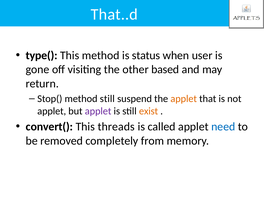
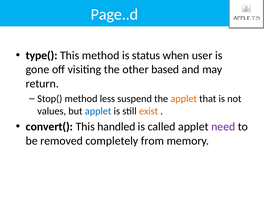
That..d: That..d -> Page..d (114, 14)
method still: still -> less (107, 99)
applet: applet -> values (52, 111)
applet colour: purple -> blue (98, 111)
threads: threads -> handled (116, 127)
need colour: blue -> purple (223, 127)
